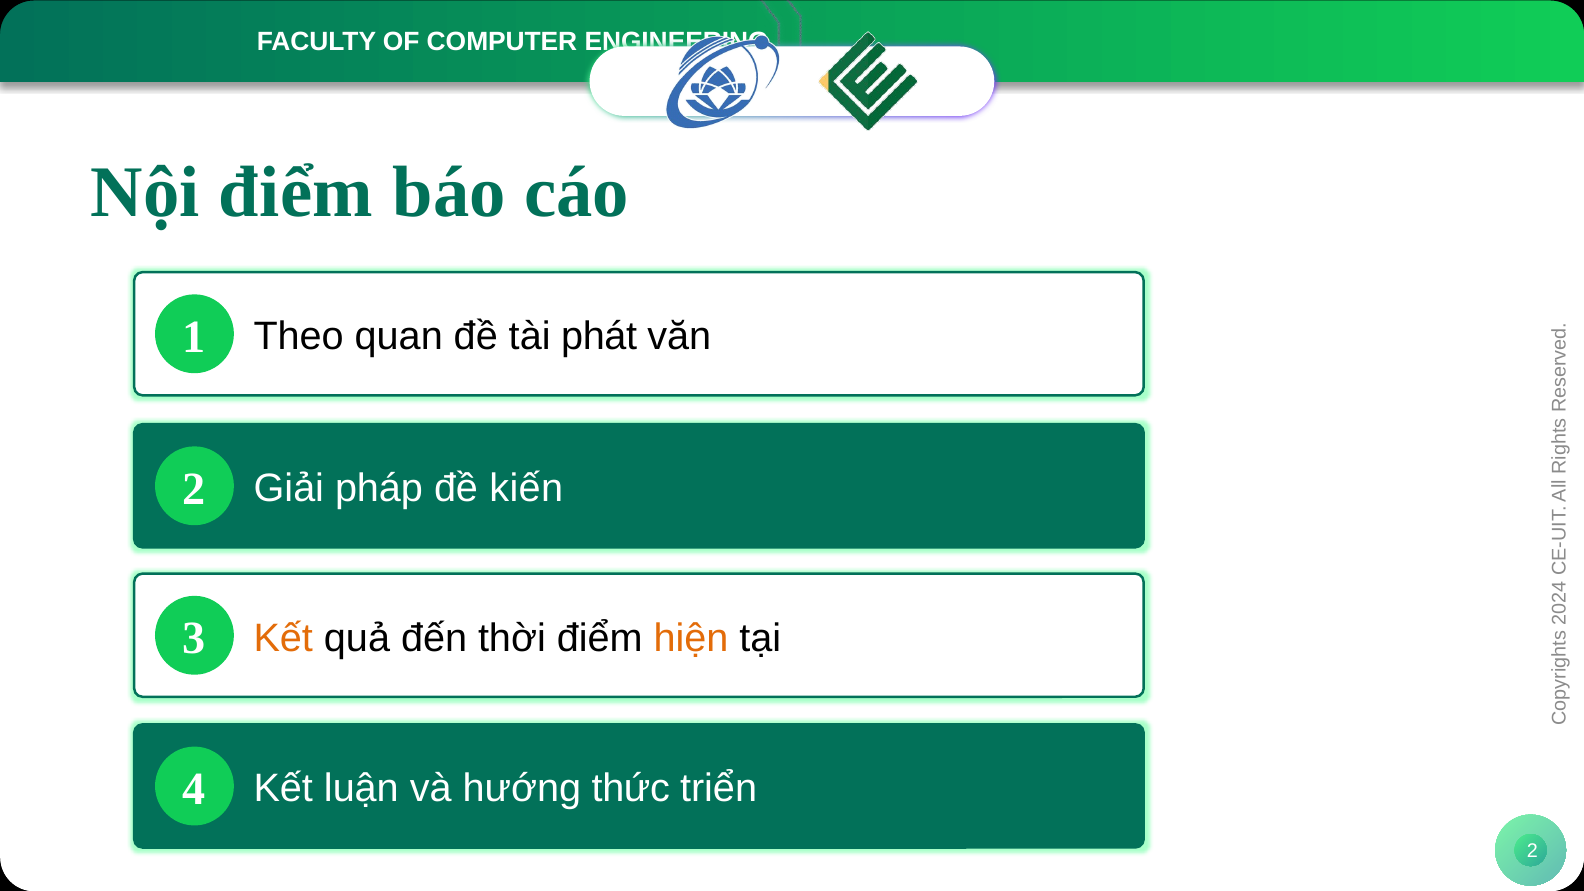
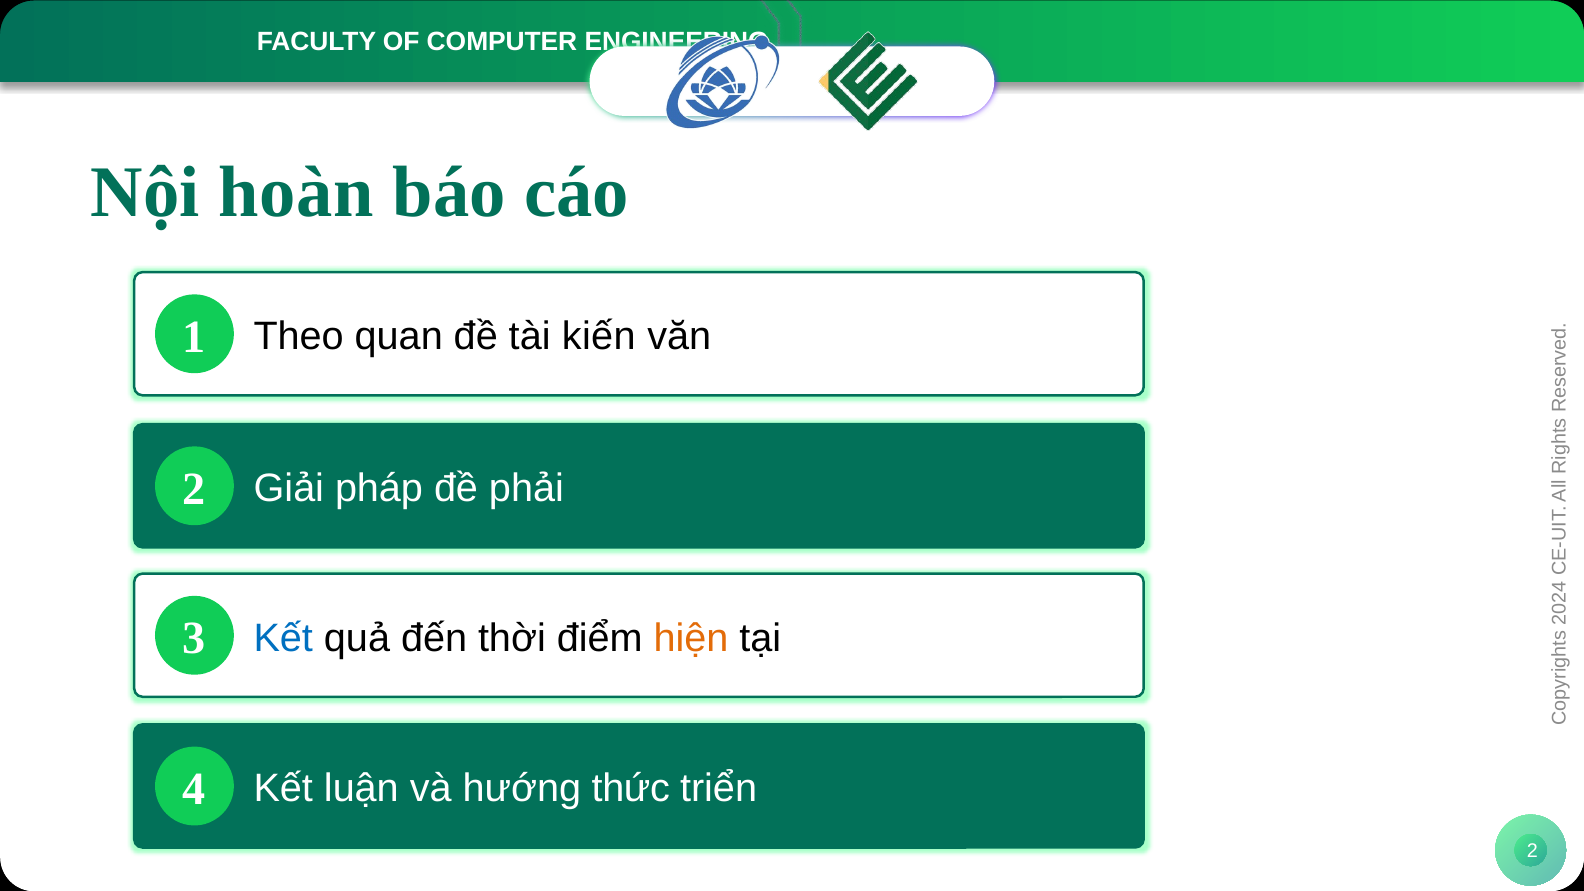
Nội điểm: điểm -> hoàn (296, 192)
phát: phát -> kiến (599, 336)
kiến: kiến -> phải (526, 489)
Kết colour: orange -> blue (283, 638)
